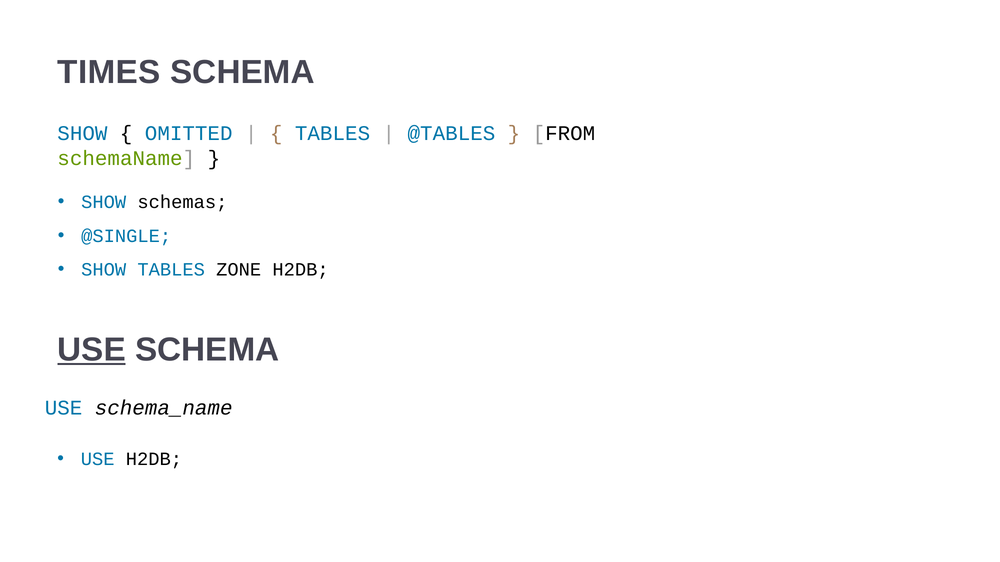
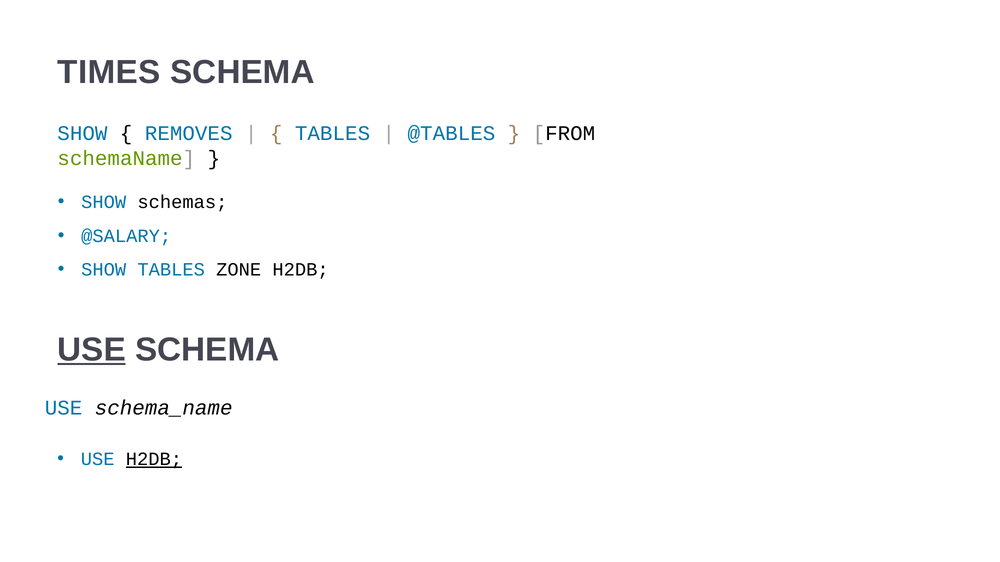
OMITTED: OMITTED -> REMOVES (189, 133)
@SINGLE: @SINGLE -> @SALARY (126, 236)
H2DB underline: none -> present (154, 460)
